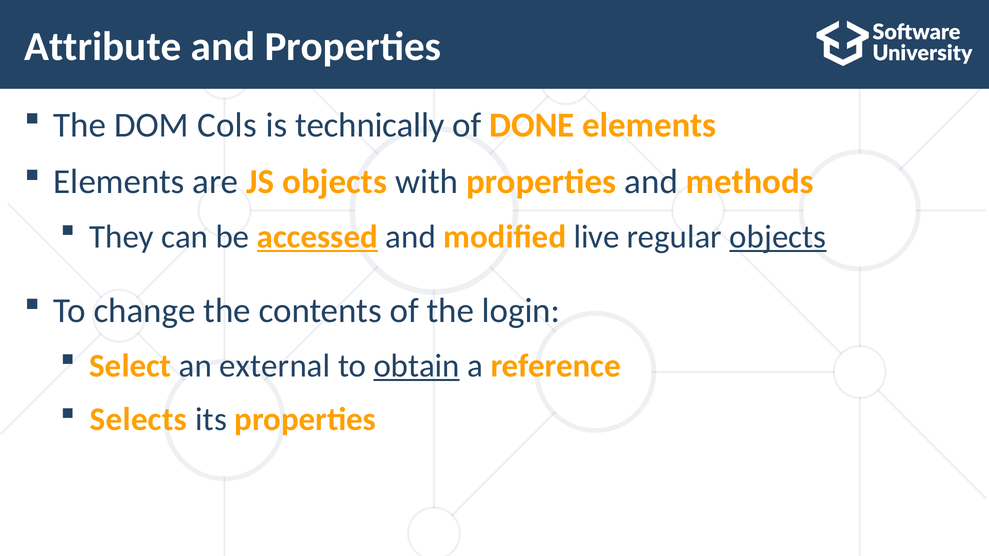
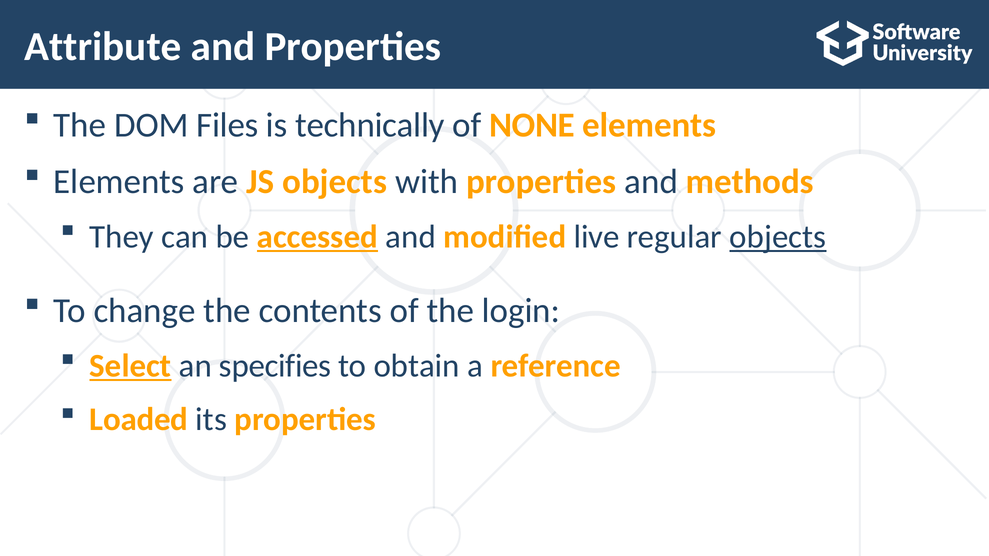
Cols: Cols -> Files (227, 125)
DONE: DONE -> NONE (532, 125)
Select underline: none -> present (130, 366)
external: external -> specifies (275, 366)
obtain underline: present -> none (417, 366)
Selects: Selects -> Loaded (139, 420)
